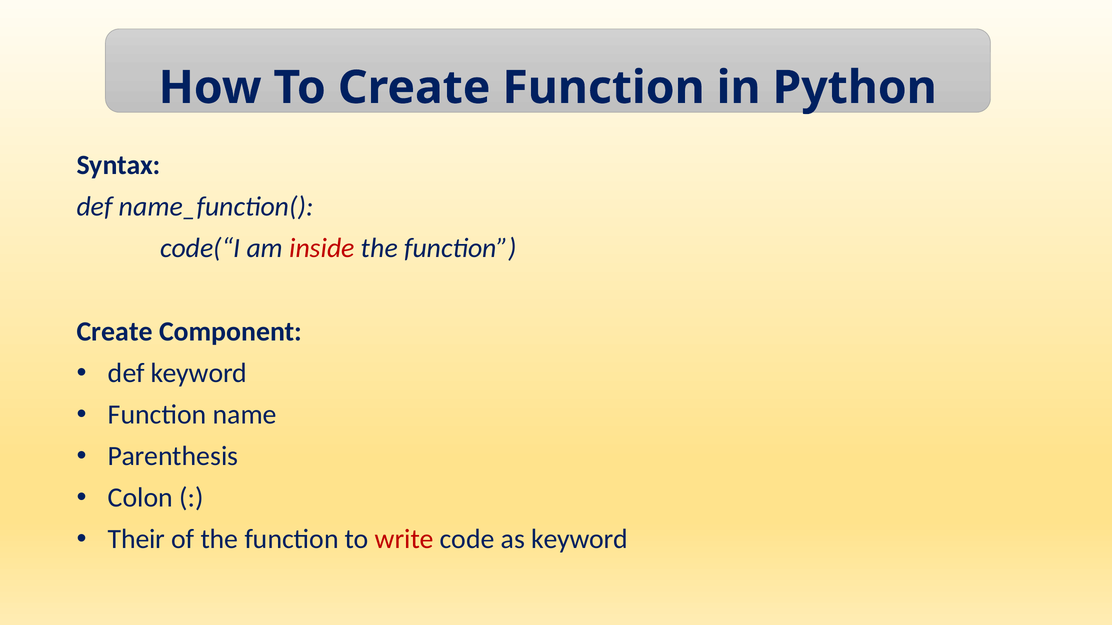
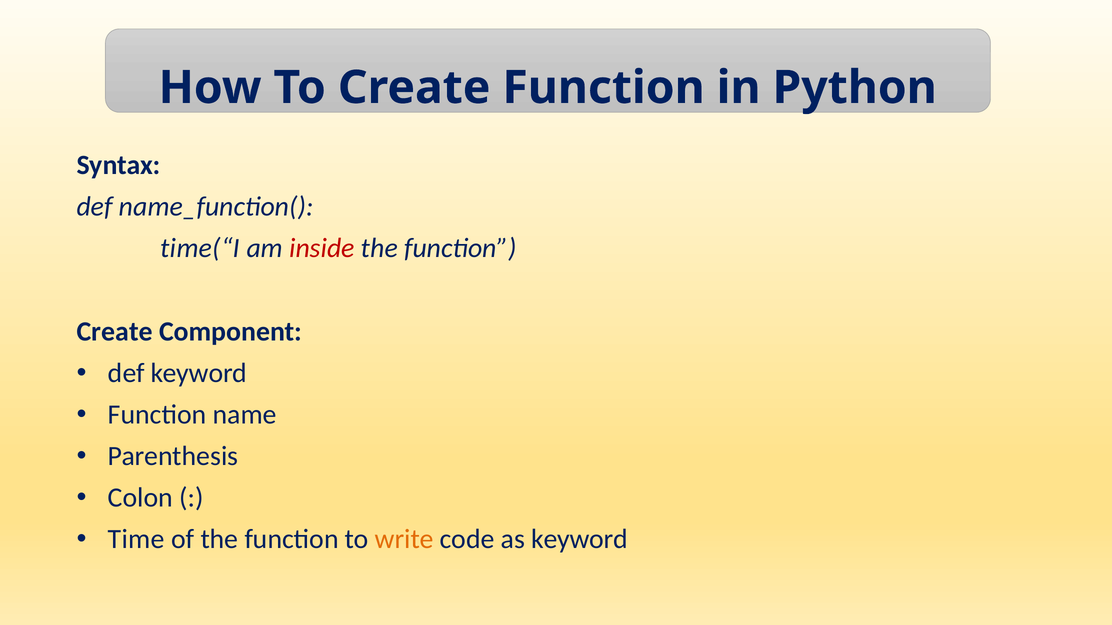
code(“I: code(“I -> time(“I (200, 248)
Their: Their -> Time (136, 540)
write colour: red -> orange (404, 540)
